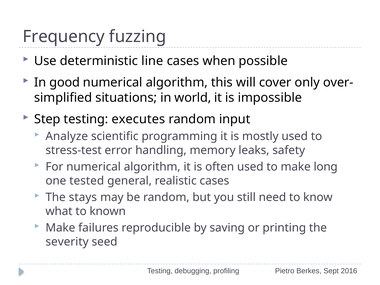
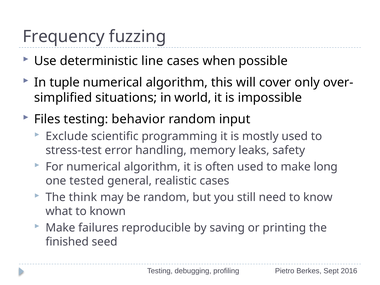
good: good -> tuple (65, 83)
Step: Step -> Files (47, 119)
executes: executes -> behavior (138, 119)
Analyze: Analyze -> Exclude (67, 136)
stays: stays -> think (83, 197)
severity: severity -> finished (67, 242)
